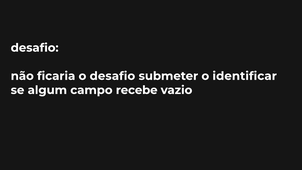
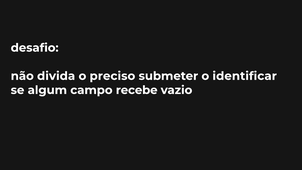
ficaria: ficaria -> divida (56, 76)
o desafio: desafio -> preciso (112, 76)
